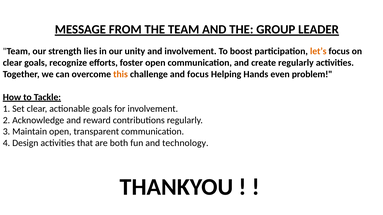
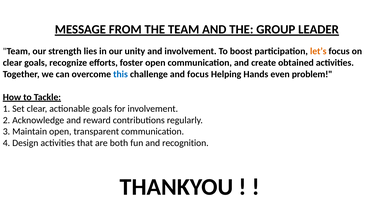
create regularly: regularly -> obtained (296, 63)
this colour: orange -> blue (121, 74)
technology: technology -> recognition (185, 143)
